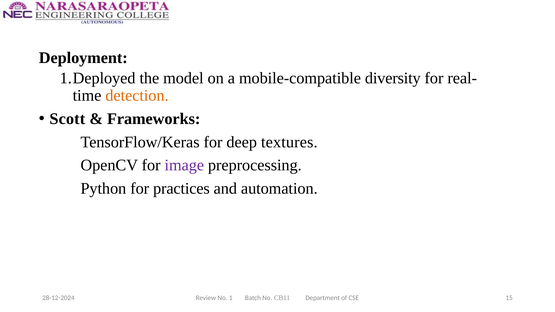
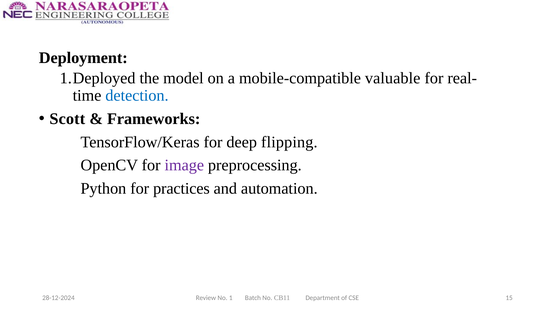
diversity: diversity -> valuable (393, 78)
detection colour: orange -> blue (137, 96)
textures: textures -> flipping (289, 142)
